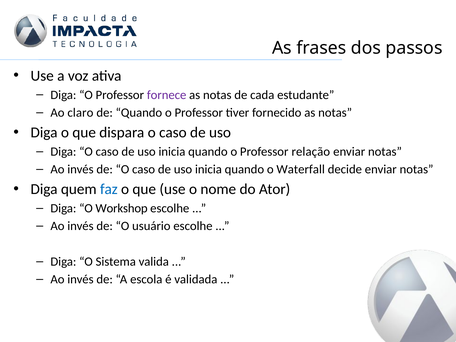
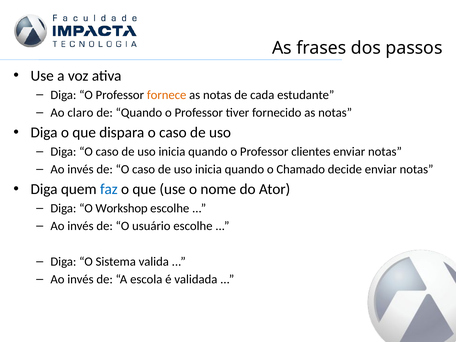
fornece colour: purple -> orange (167, 95)
relação: relação -> clientes (311, 152)
Waterfall: Waterfall -> Chamado (301, 169)
